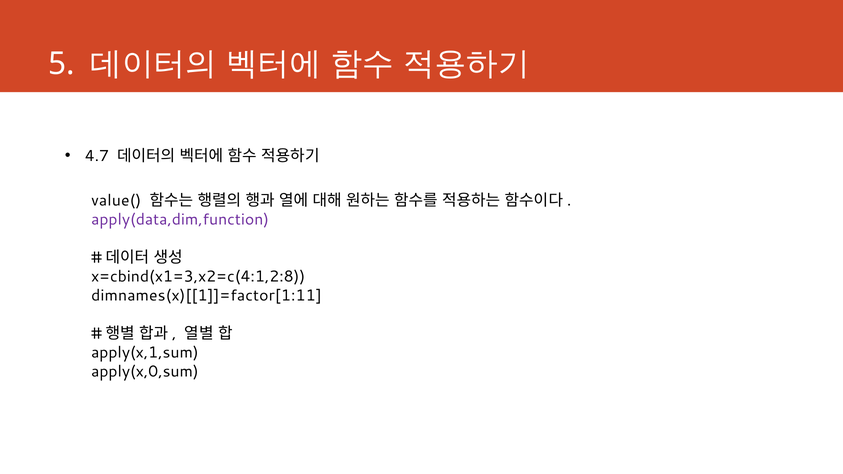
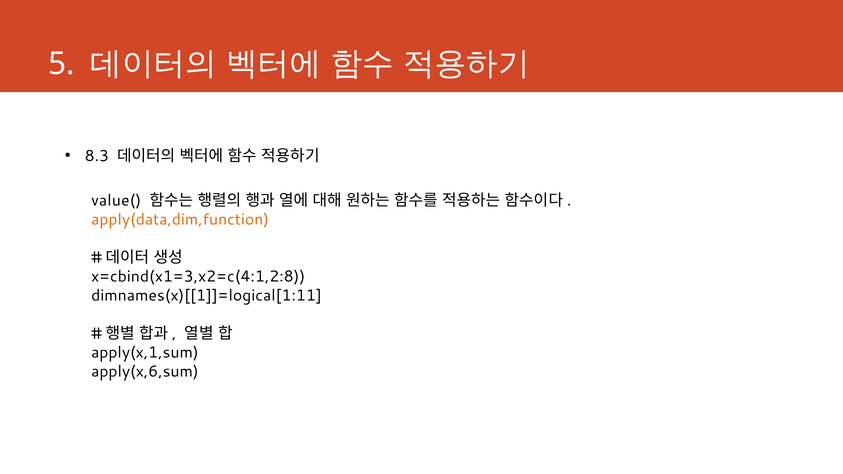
4.7: 4.7 -> 8.3 (97, 156)
apply(data,dim,function colour: purple -> orange (180, 220)
dimnames(x)[[1]]=factor[1:11: dimnames(x)[[1]]=factor[1:11 -> dimnames(x)[[1]]=logical[1:11 (206, 296)
apply(x,0,sum: apply(x,0,sum -> apply(x,6,sum (145, 371)
